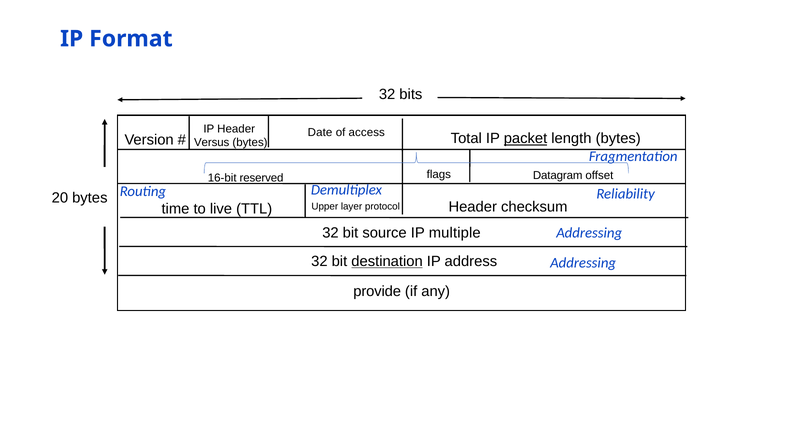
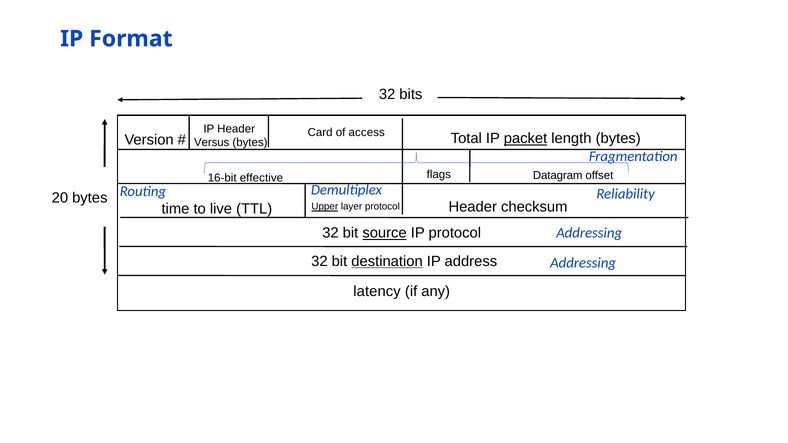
Date: Date -> Card (320, 132)
reserved: reserved -> effective (261, 178)
Upper underline: none -> present (325, 207)
source underline: none -> present (385, 233)
IP multiple: multiple -> protocol (455, 233)
provide: provide -> latency (377, 292)
